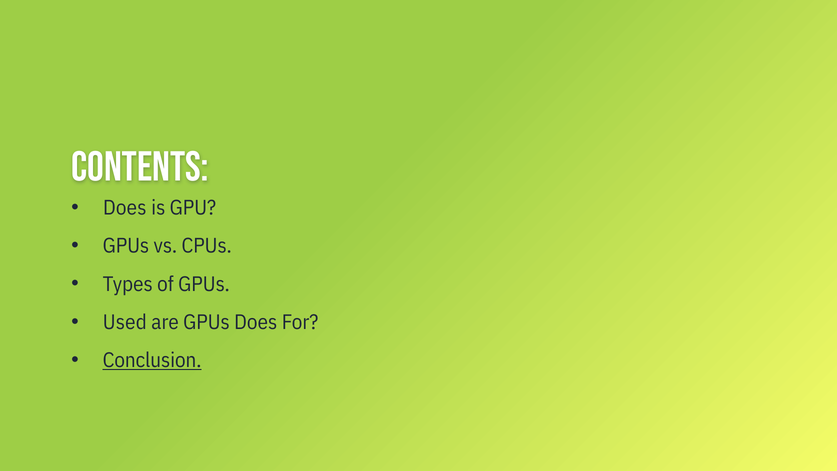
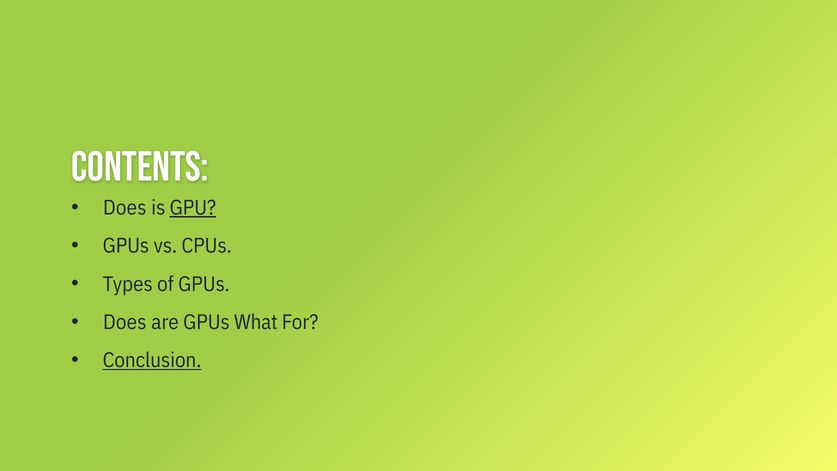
GPU underline: none -> present (193, 208)
Used: Used -> Does (125, 322)
GPUs Does: Does -> What (256, 322)
